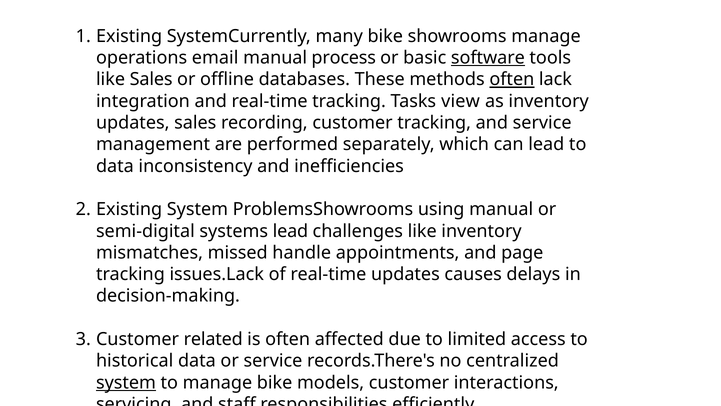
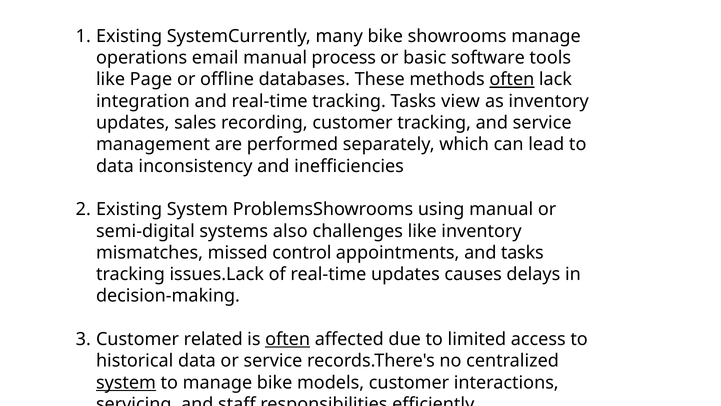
software underline: present -> none (488, 58)
like Sales: Sales -> Page (151, 79)
systems lead: lead -> also (290, 231)
handle: handle -> control (302, 252)
and page: page -> tasks (522, 252)
often underline: none -> present (288, 339)
